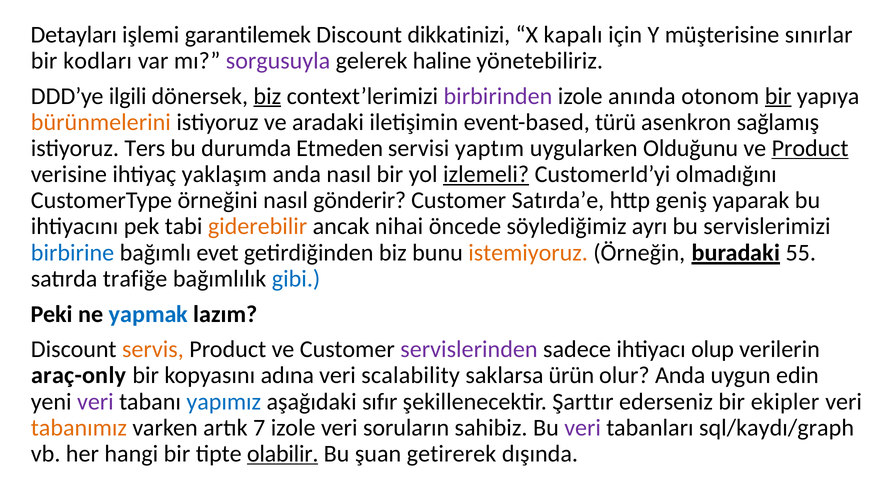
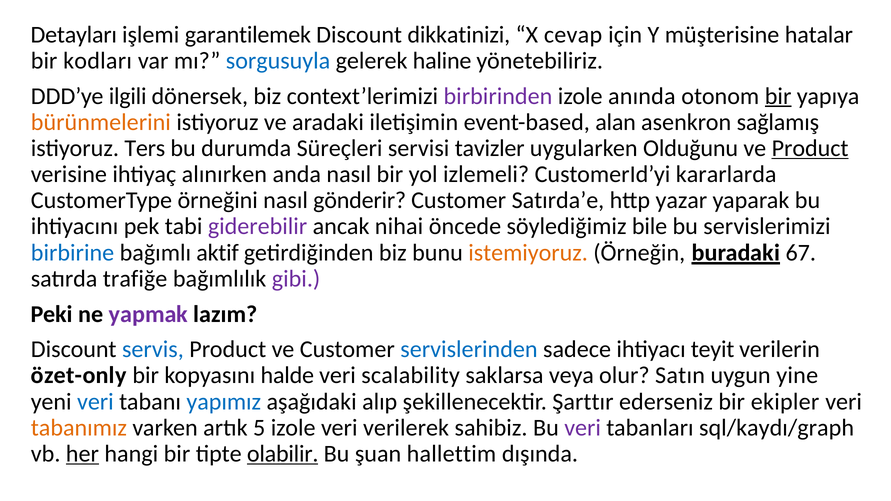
kapalı: kapalı -> cevap (573, 35)
sınırlar: sınırlar -> hatalar (819, 35)
sorgusuyla colour: purple -> blue (278, 61)
biz underline: present -> none (267, 96)
türü: türü -> alan (616, 122)
Etmeden: Etmeden -> Süreçleri (340, 148)
yaptım: yaptım -> tavizler (490, 148)
yaklaşım: yaklaşım -> alınırken (224, 174)
izlemeli underline: present -> none (486, 174)
olmadığını: olmadığını -> kararlarda (726, 174)
geniş: geniş -> yazar (681, 200)
giderebilir colour: orange -> purple (258, 226)
ayrı: ayrı -> bile (650, 226)
evet: evet -> aktif (218, 253)
55: 55 -> 67 (801, 253)
gibi colour: blue -> purple (296, 279)
yapmak colour: blue -> purple (148, 314)
servis colour: orange -> blue (153, 350)
servislerinden colour: purple -> blue (469, 350)
olup: olup -> teyit (713, 350)
araç-only: araç-only -> özet-only (79, 376)
adına: adına -> halde (287, 376)
ürün: ürün -> veya (571, 376)
olur Anda: Anda -> Satın (680, 376)
edin: edin -> yine (797, 376)
veri colour: purple -> blue (95, 402)
sıfır: sıfır -> alıp (380, 402)
7: 7 -> 5 (259, 428)
soruların: soruların -> verilerek (406, 428)
her underline: none -> present (82, 454)
getirerek: getirerek -> hallettim (451, 454)
